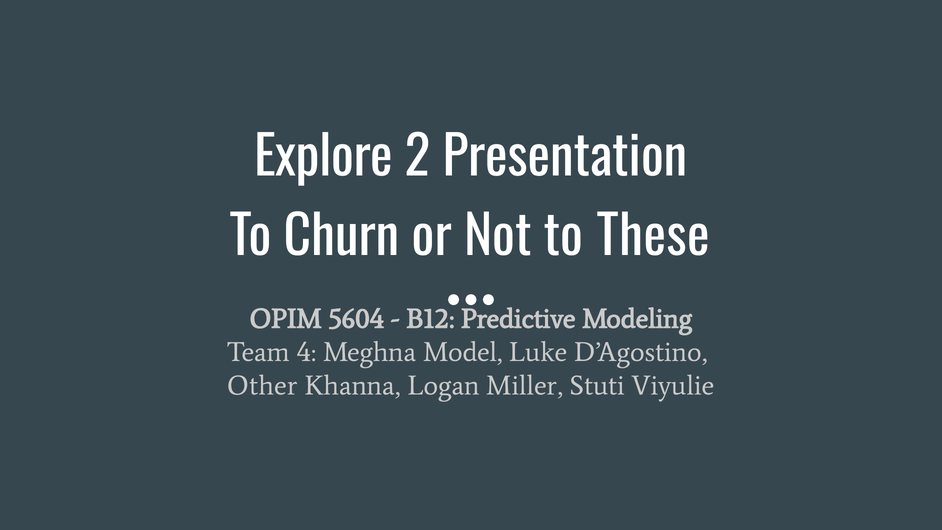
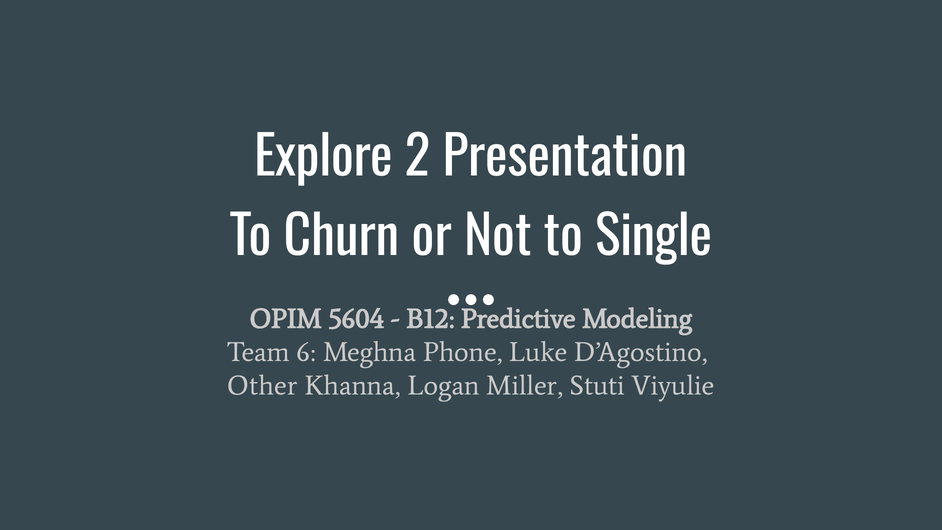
These: These -> Single (654, 238)
4: 4 -> 6 (306, 352)
Model: Model -> Phone (463, 352)
